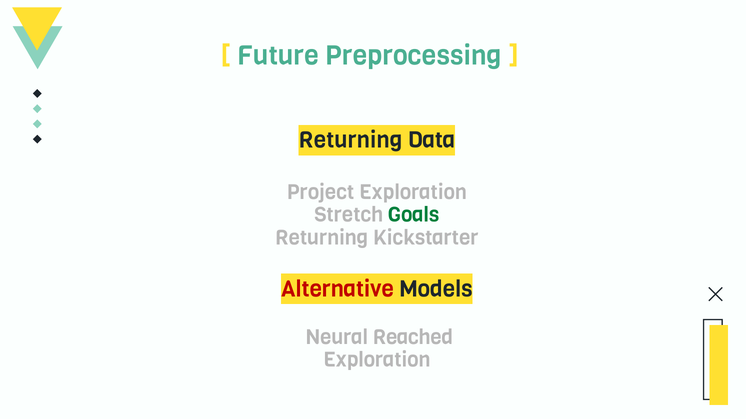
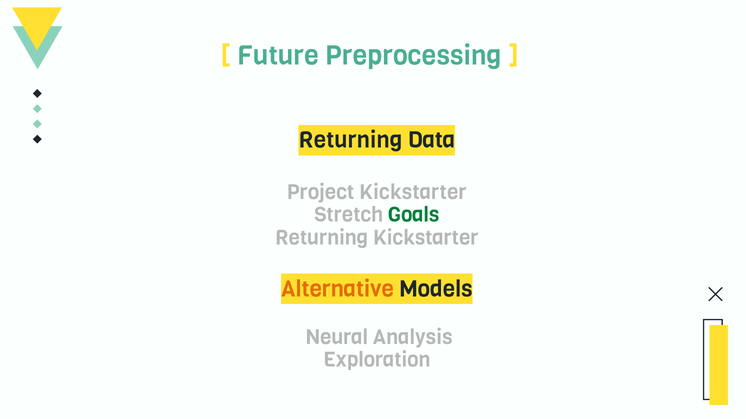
Project Exploration: Exploration -> Kickstarter (413, 193)
Alternative colour: red -> orange (337, 289)
Reached: Reached -> Analysis (413, 338)
